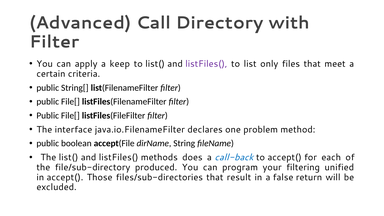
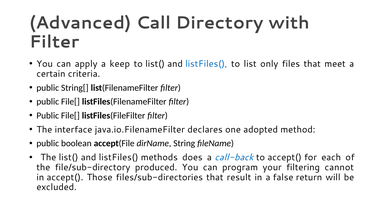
listFiles( colour: purple -> blue (206, 64)
problem: problem -> adopted (261, 130)
unified: unified -> cannot (339, 167)
